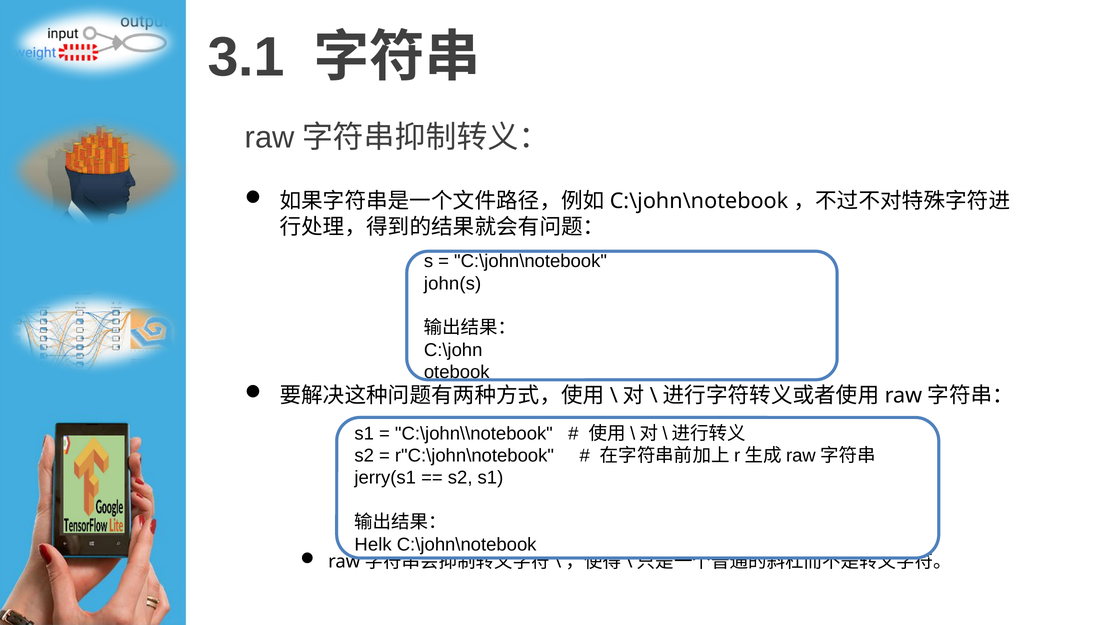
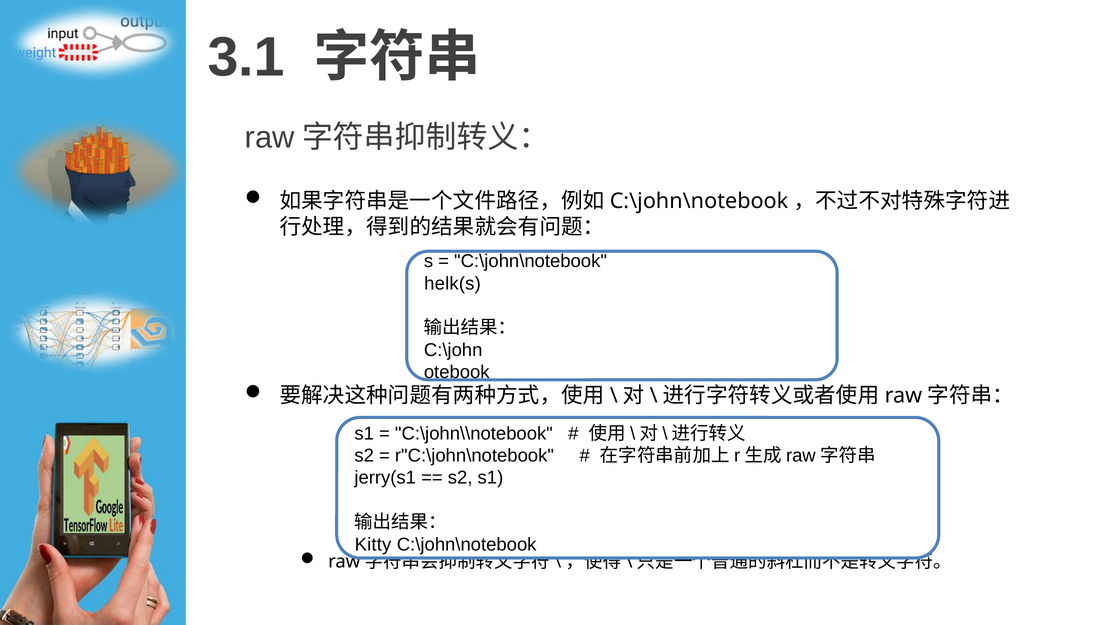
john(s: john(s -> helk(s (453, 283)
Helk: Helk -> Kitty (373, 544)
